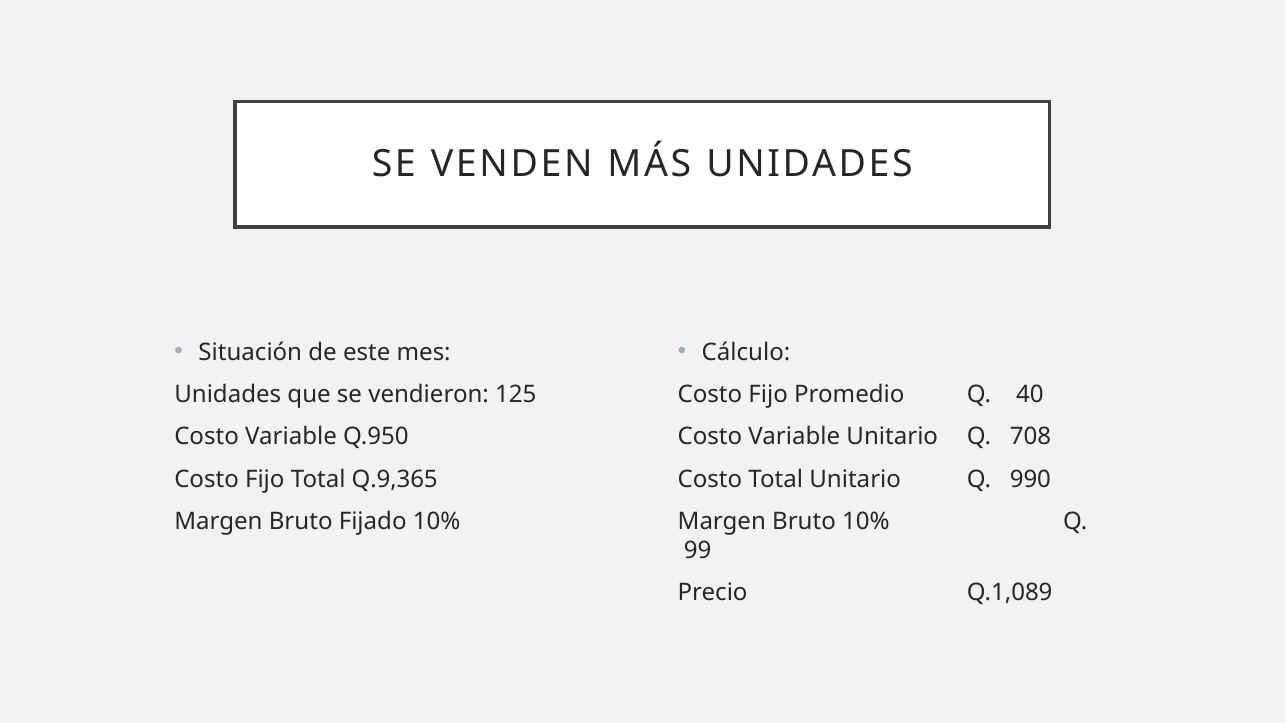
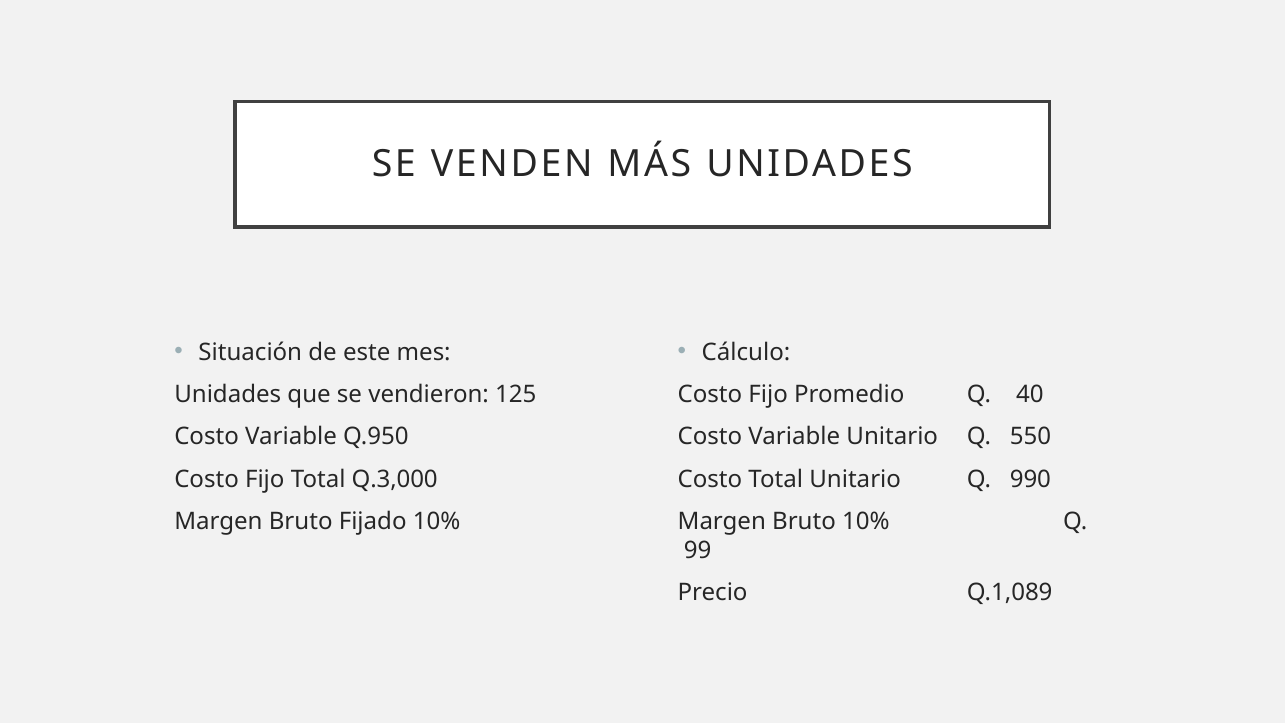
708: 708 -> 550 (1030, 437)
Q.9,365: Q.9,365 -> Q.3,000 (395, 479)
